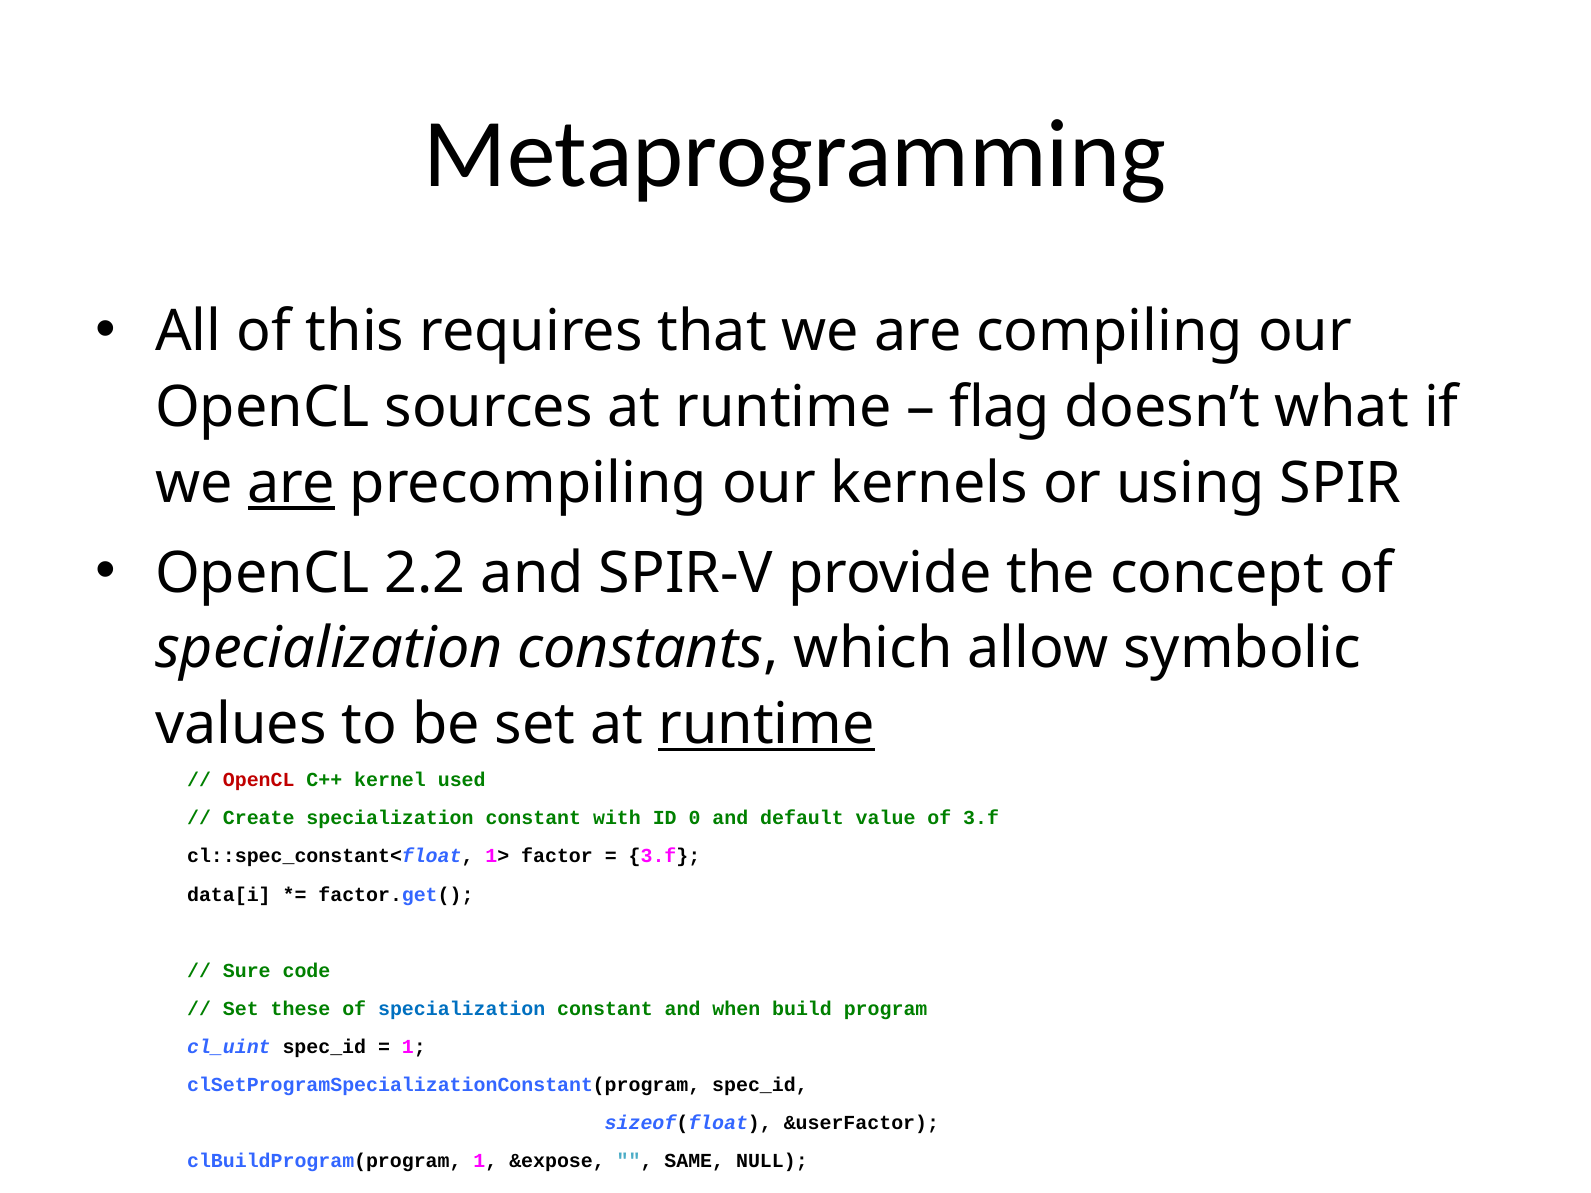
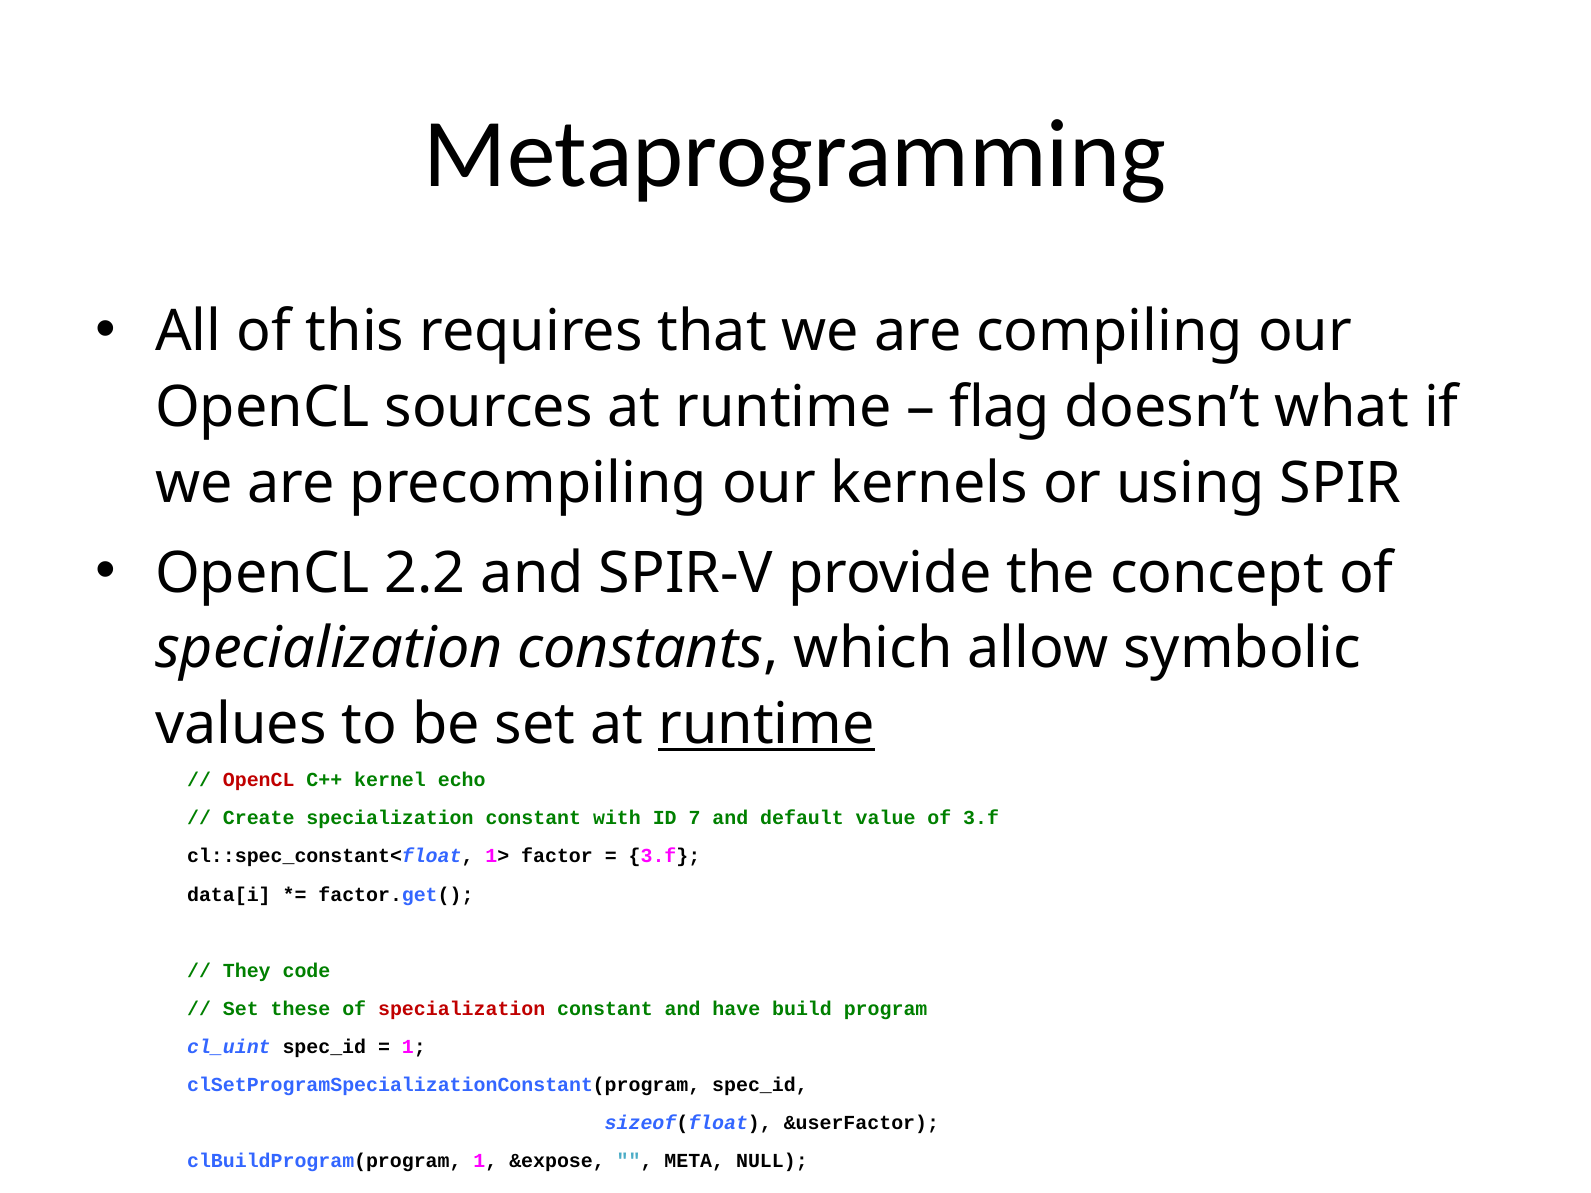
are underline: present -> none (291, 483)
used: used -> echo (462, 780)
0: 0 -> 7 (695, 818)
Sure: Sure -> They (247, 971)
specialization colour: blue -> red (462, 1009)
when: when -> have (736, 1009)
SAME: SAME -> META (694, 1161)
